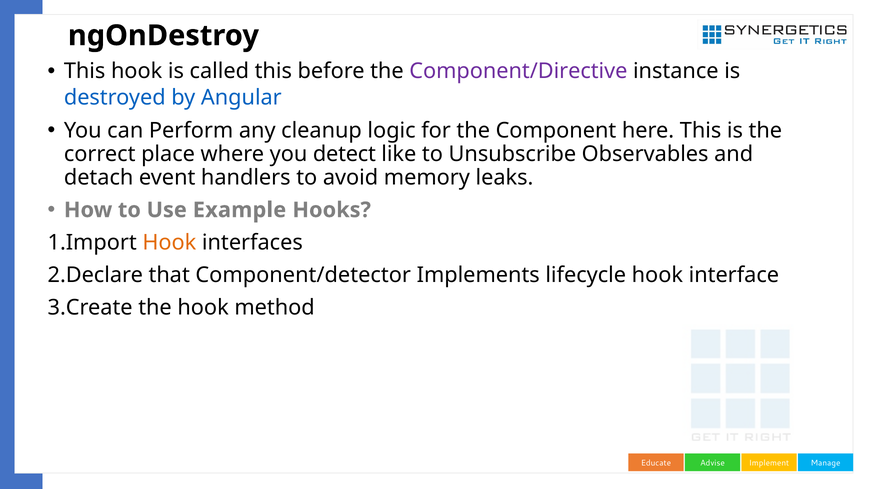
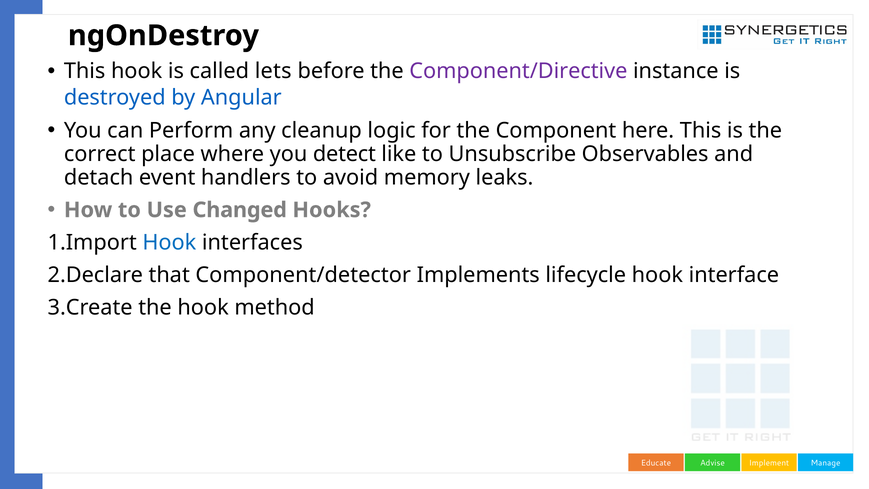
called this: this -> lets (273, 71)
Example: Example -> Changed (240, 210)
Hook colour: orange -> blue (169, 242)
